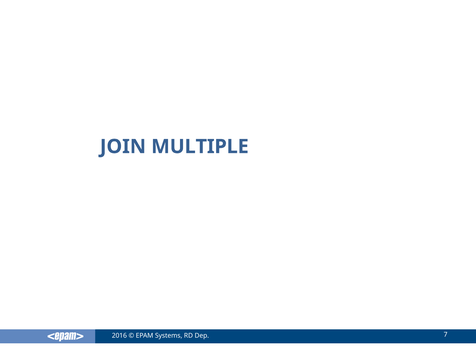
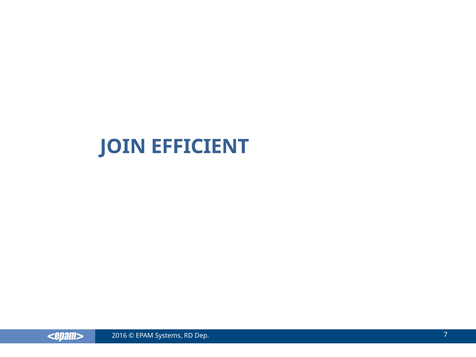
MULTIPLE: MULTIPLE -> EFFICIENT (200, 147)
